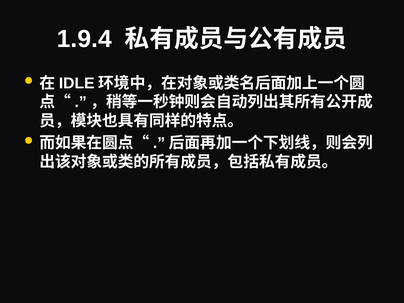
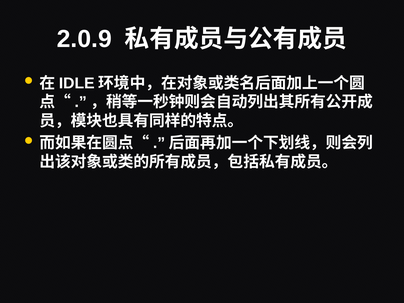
1.9.4: 1.9.4 -> 2.0.9 (84, 39)
